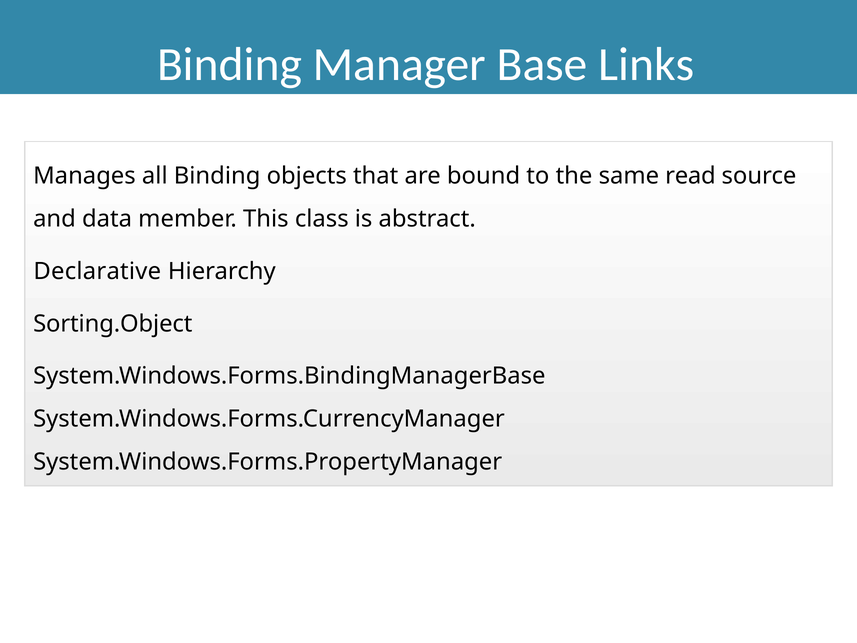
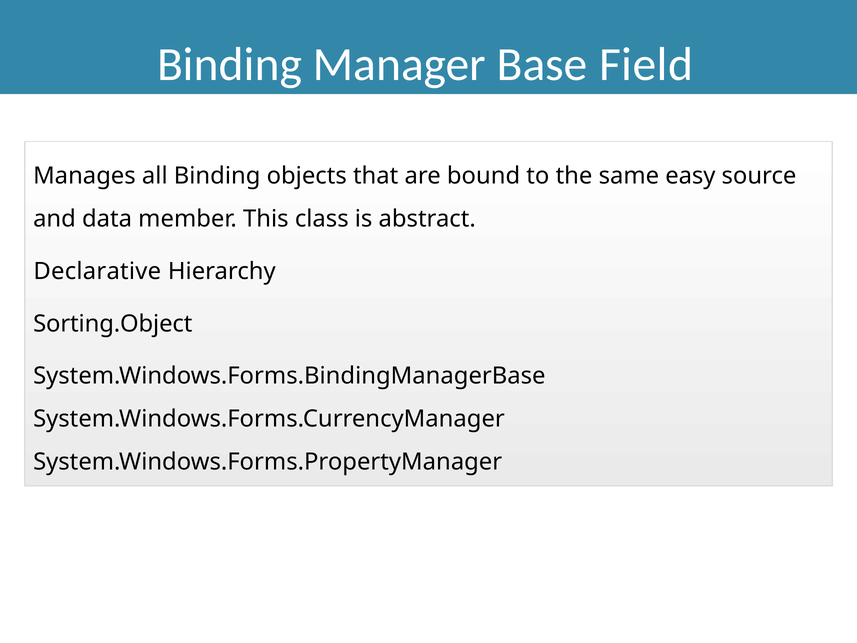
Links: Links -> Field (646, 65)
read: read -> easy (690, 176)
